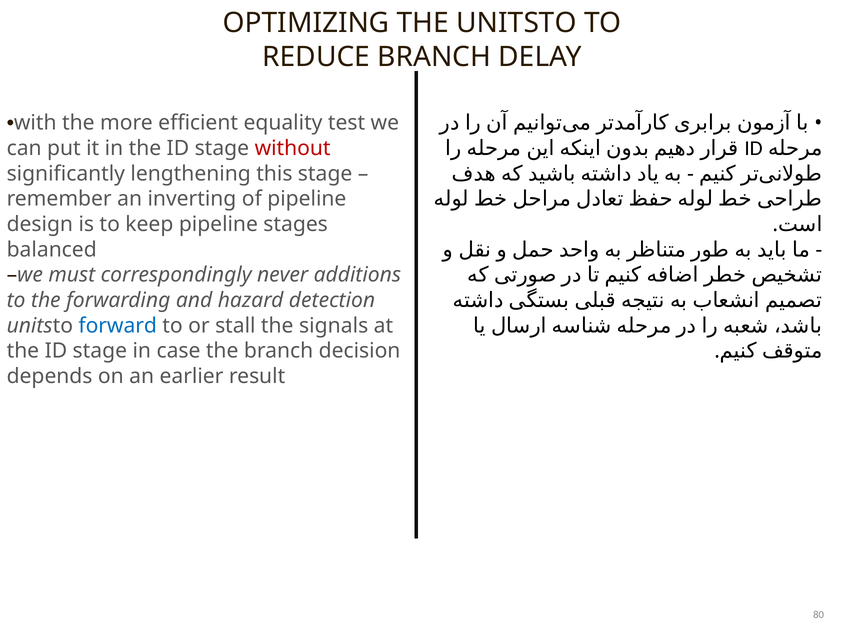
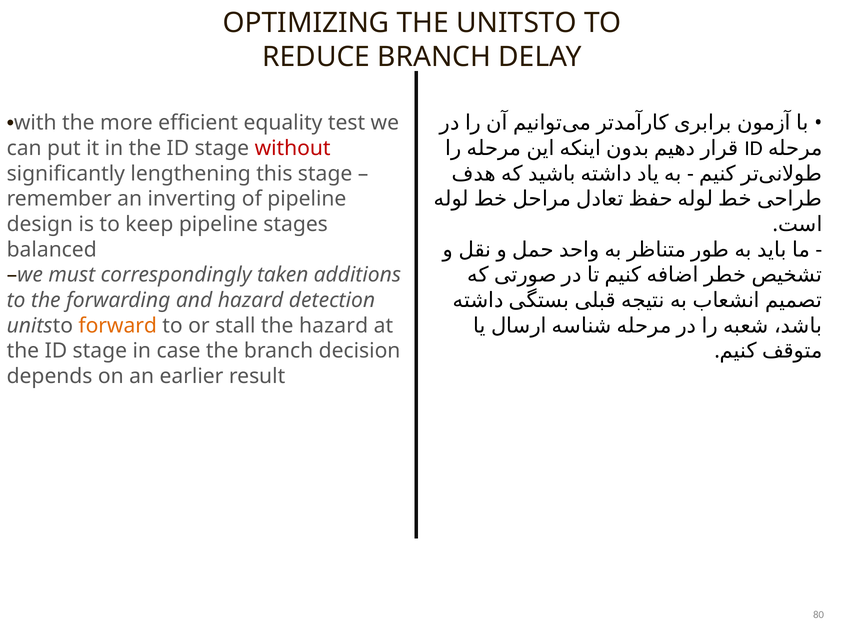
never: never -> taken (283, 275)
forward colour: blue -> orange (118, 326)
the signals: signals -> hazard (334, 326)
